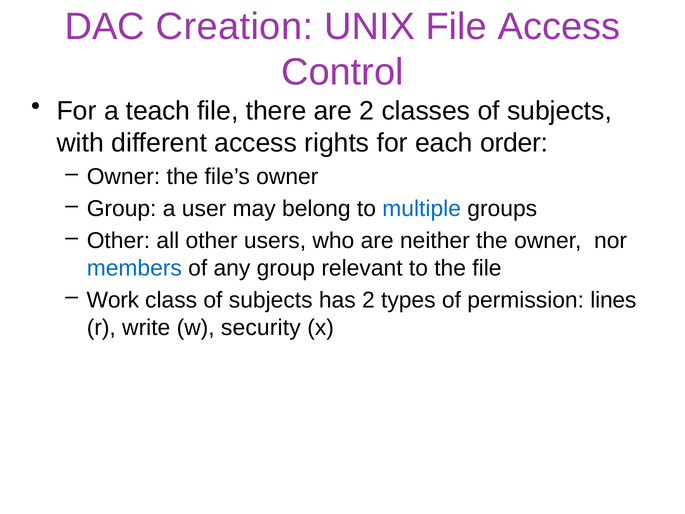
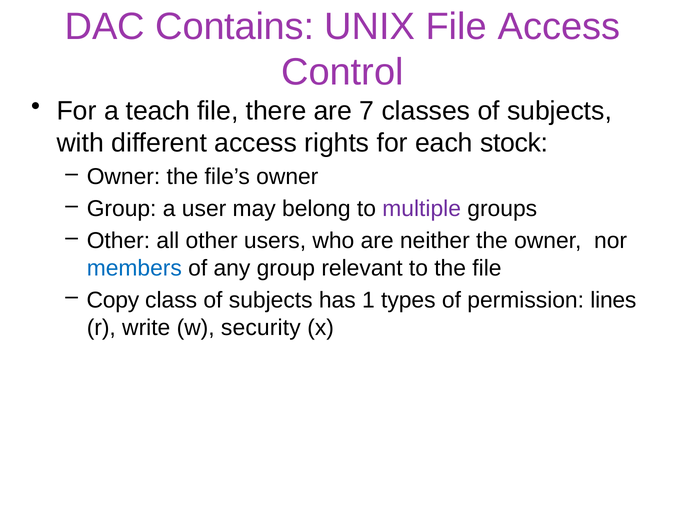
Creation: Creation -> Contains (235, 26)
are 2: 2 -> 7 (367, 111)
order: order -> stock (514, 143)
multiple colour: blue -> purple (422, 209)
Work: Work -> Copy (113, 300)
has 2: 2 -> 1 (368, 300)
